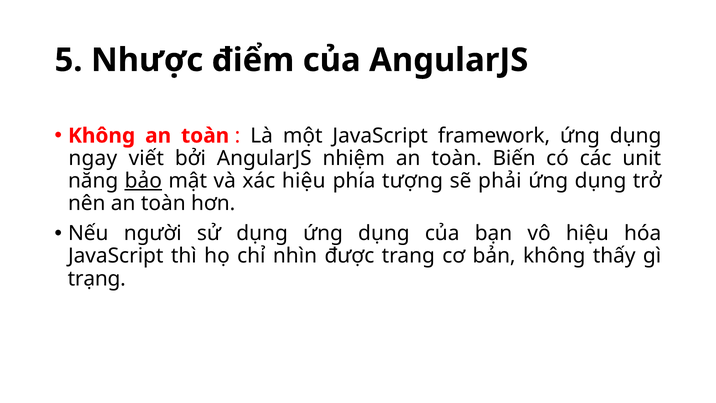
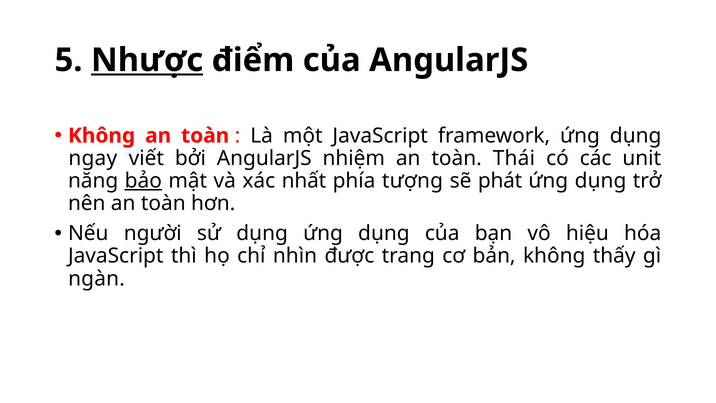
Nhược underline: none -> present (147, 60)
Biến: Biến -> Thái (514, 158)
xác hiệu: hiệu -> nhất (304, 181)
phải: phải -> phát (500, 181)
trạng: trạng -> ngàn (97, 278)
